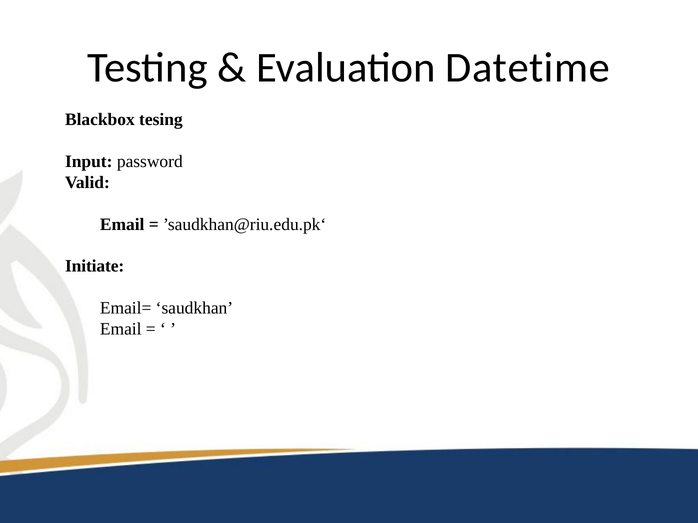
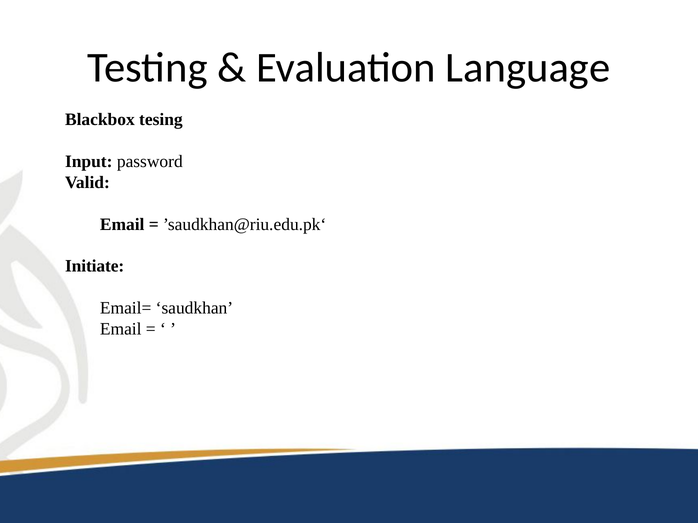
Datetime: Datetime -> Language (528, 68)
